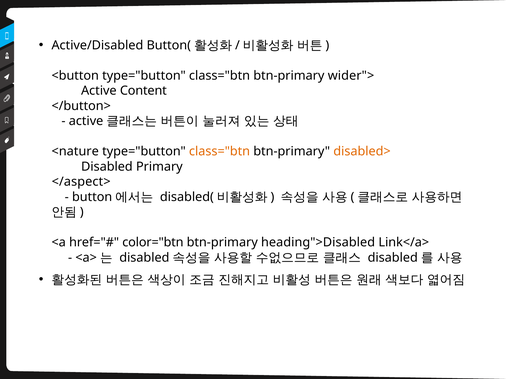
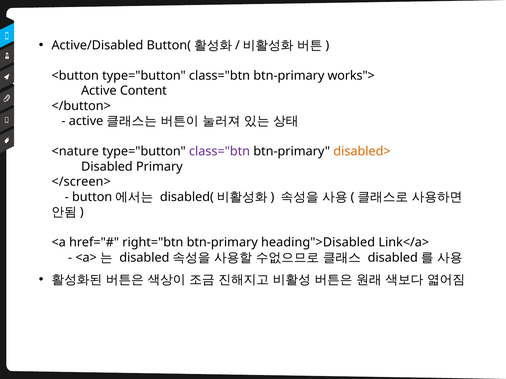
wider">: wider"> -> works"> (351, 76)
class="btn colour: orange -> purple (220, 152)
</aspect>: </aspect> -> </screen> (81, 182)
color="btn: color="btn -> right="btn (153, 243)
